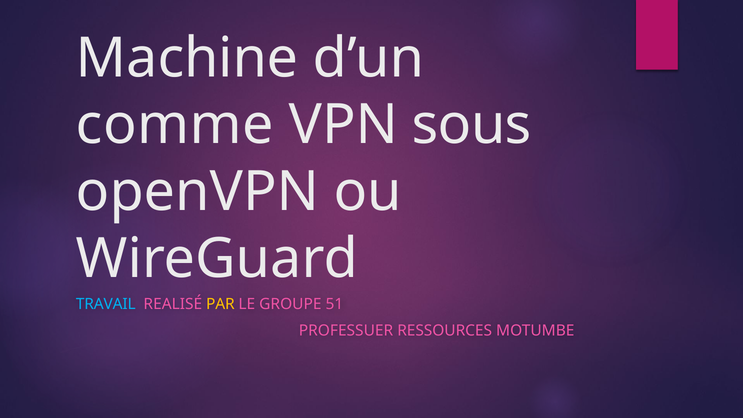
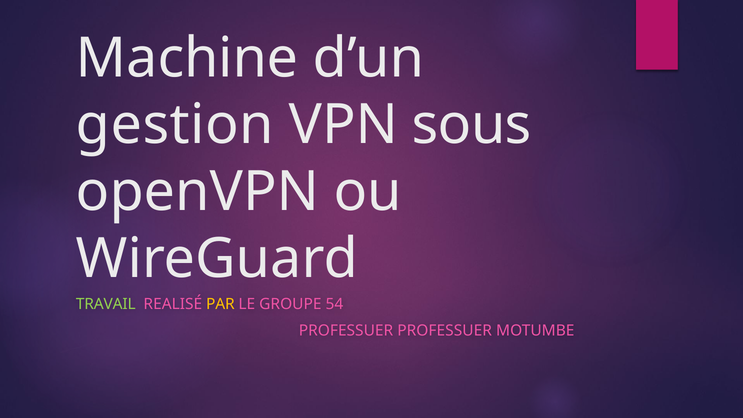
comme: comme -> gestion (175, 125)
TRAVAIL colour: light blue -> light green (106, 304)
51: 51 -> 54 (334, 304)
PROFESSUER RESSOURCES: RESSOURCES -> PROFESSUER (445, 331)
